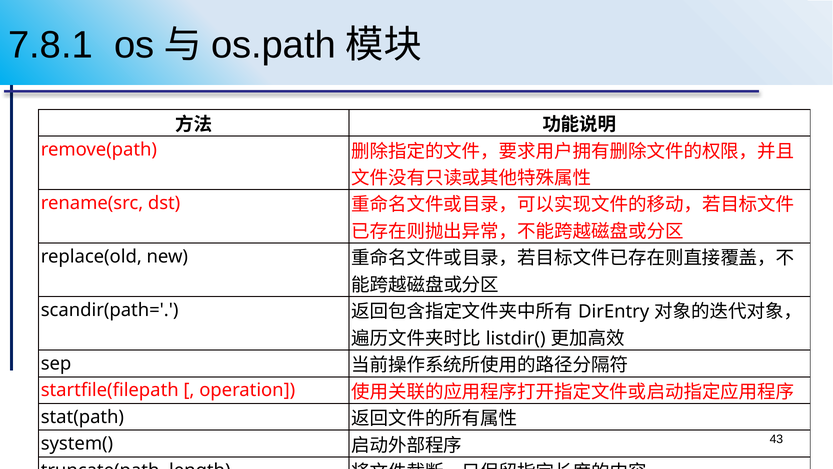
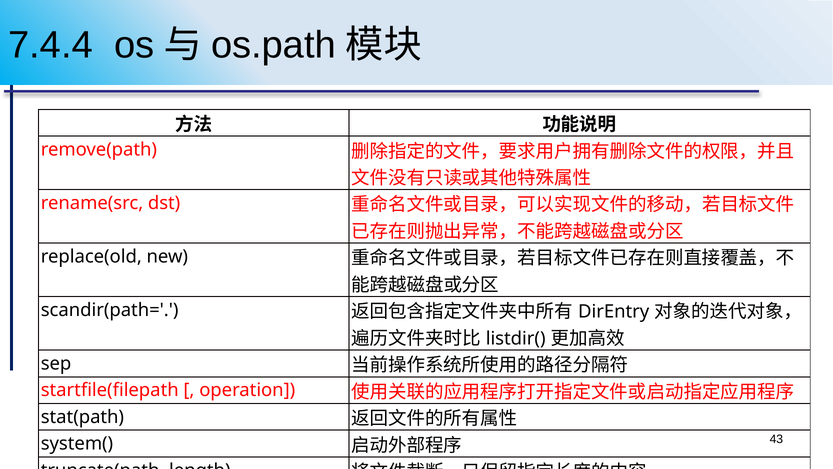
7.8.1: 7.8.1 -> 7.4.4 (51, 45)
